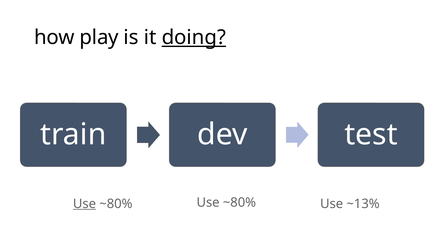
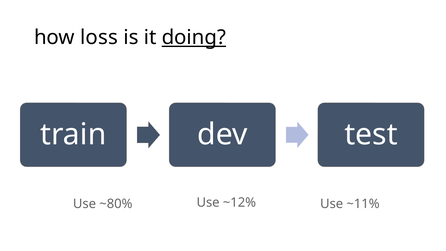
play: play -> loss (99, 37)
~80%: ~80% -> ~12% (239, 202)
Use underline: present -> none (84, 204)
~13%: ~13% -> ~11% (363, 204)
